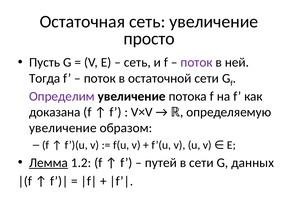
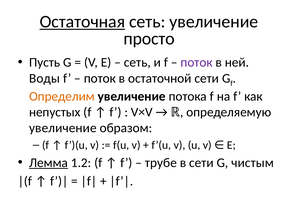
Остаточная underline: none -> present (82, 22)
Тогда: Тогда -> Воды (45, 78)
Определим colour: purple -> orange (62, 97)
доказана: доказана -> непустых (55, 112)
путей: путей -> трубе (161, 163)
данных: данных -> чистым (253, 163)
